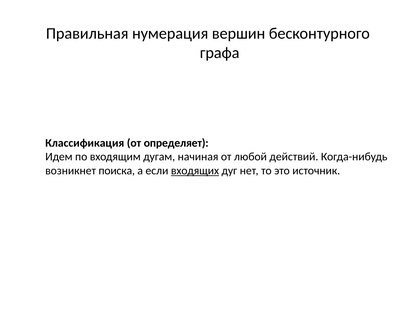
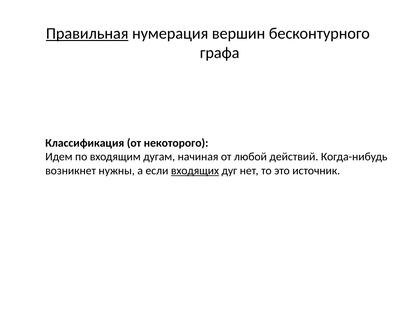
Правильная underline: none -> present (87, 33)
определяет: определяет -> некоторого (176, 143)
поиска: поиска -> нужны (117, 171)
